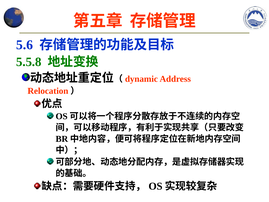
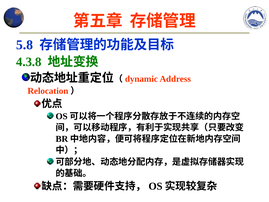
5.6: 5.6 -> 5.8 (25, 45)
5.5.8: 5.5.8 -> 4.3.8 (29, 62)
